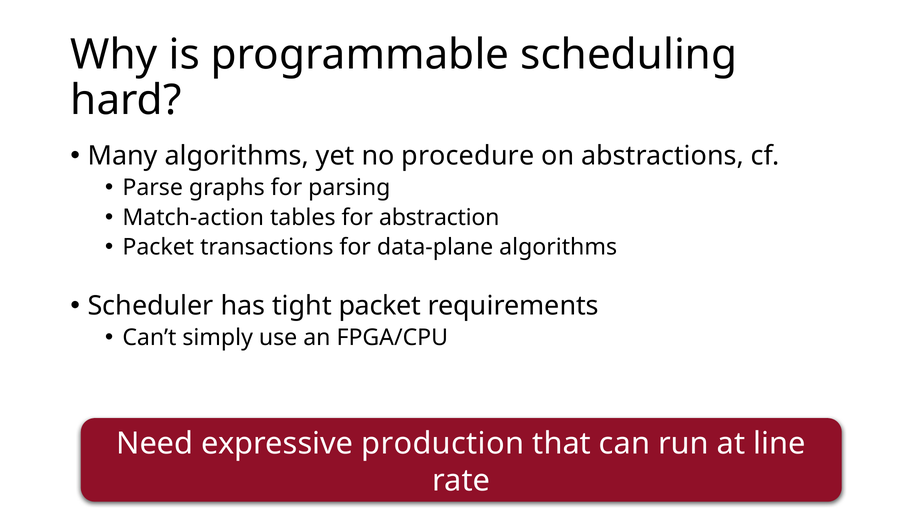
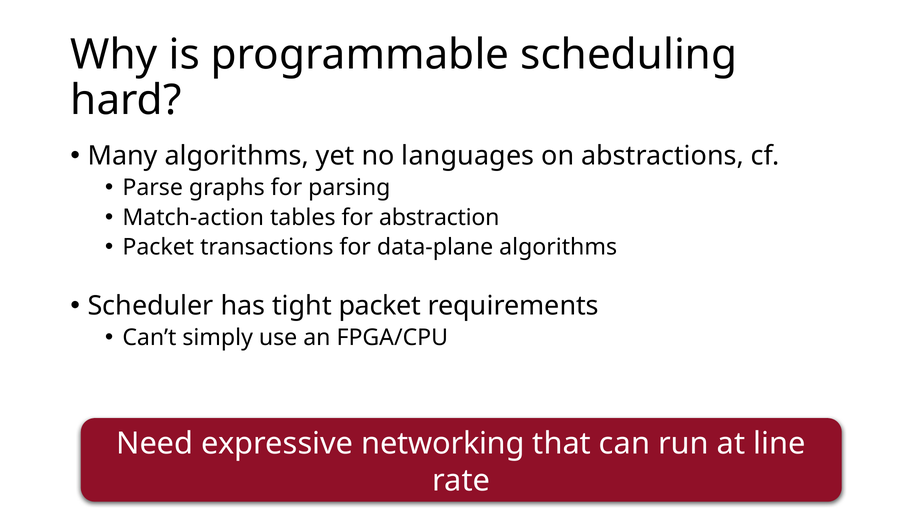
procedure: procedure -> languages (468, 156)
production: production -> networking (443, 444)
